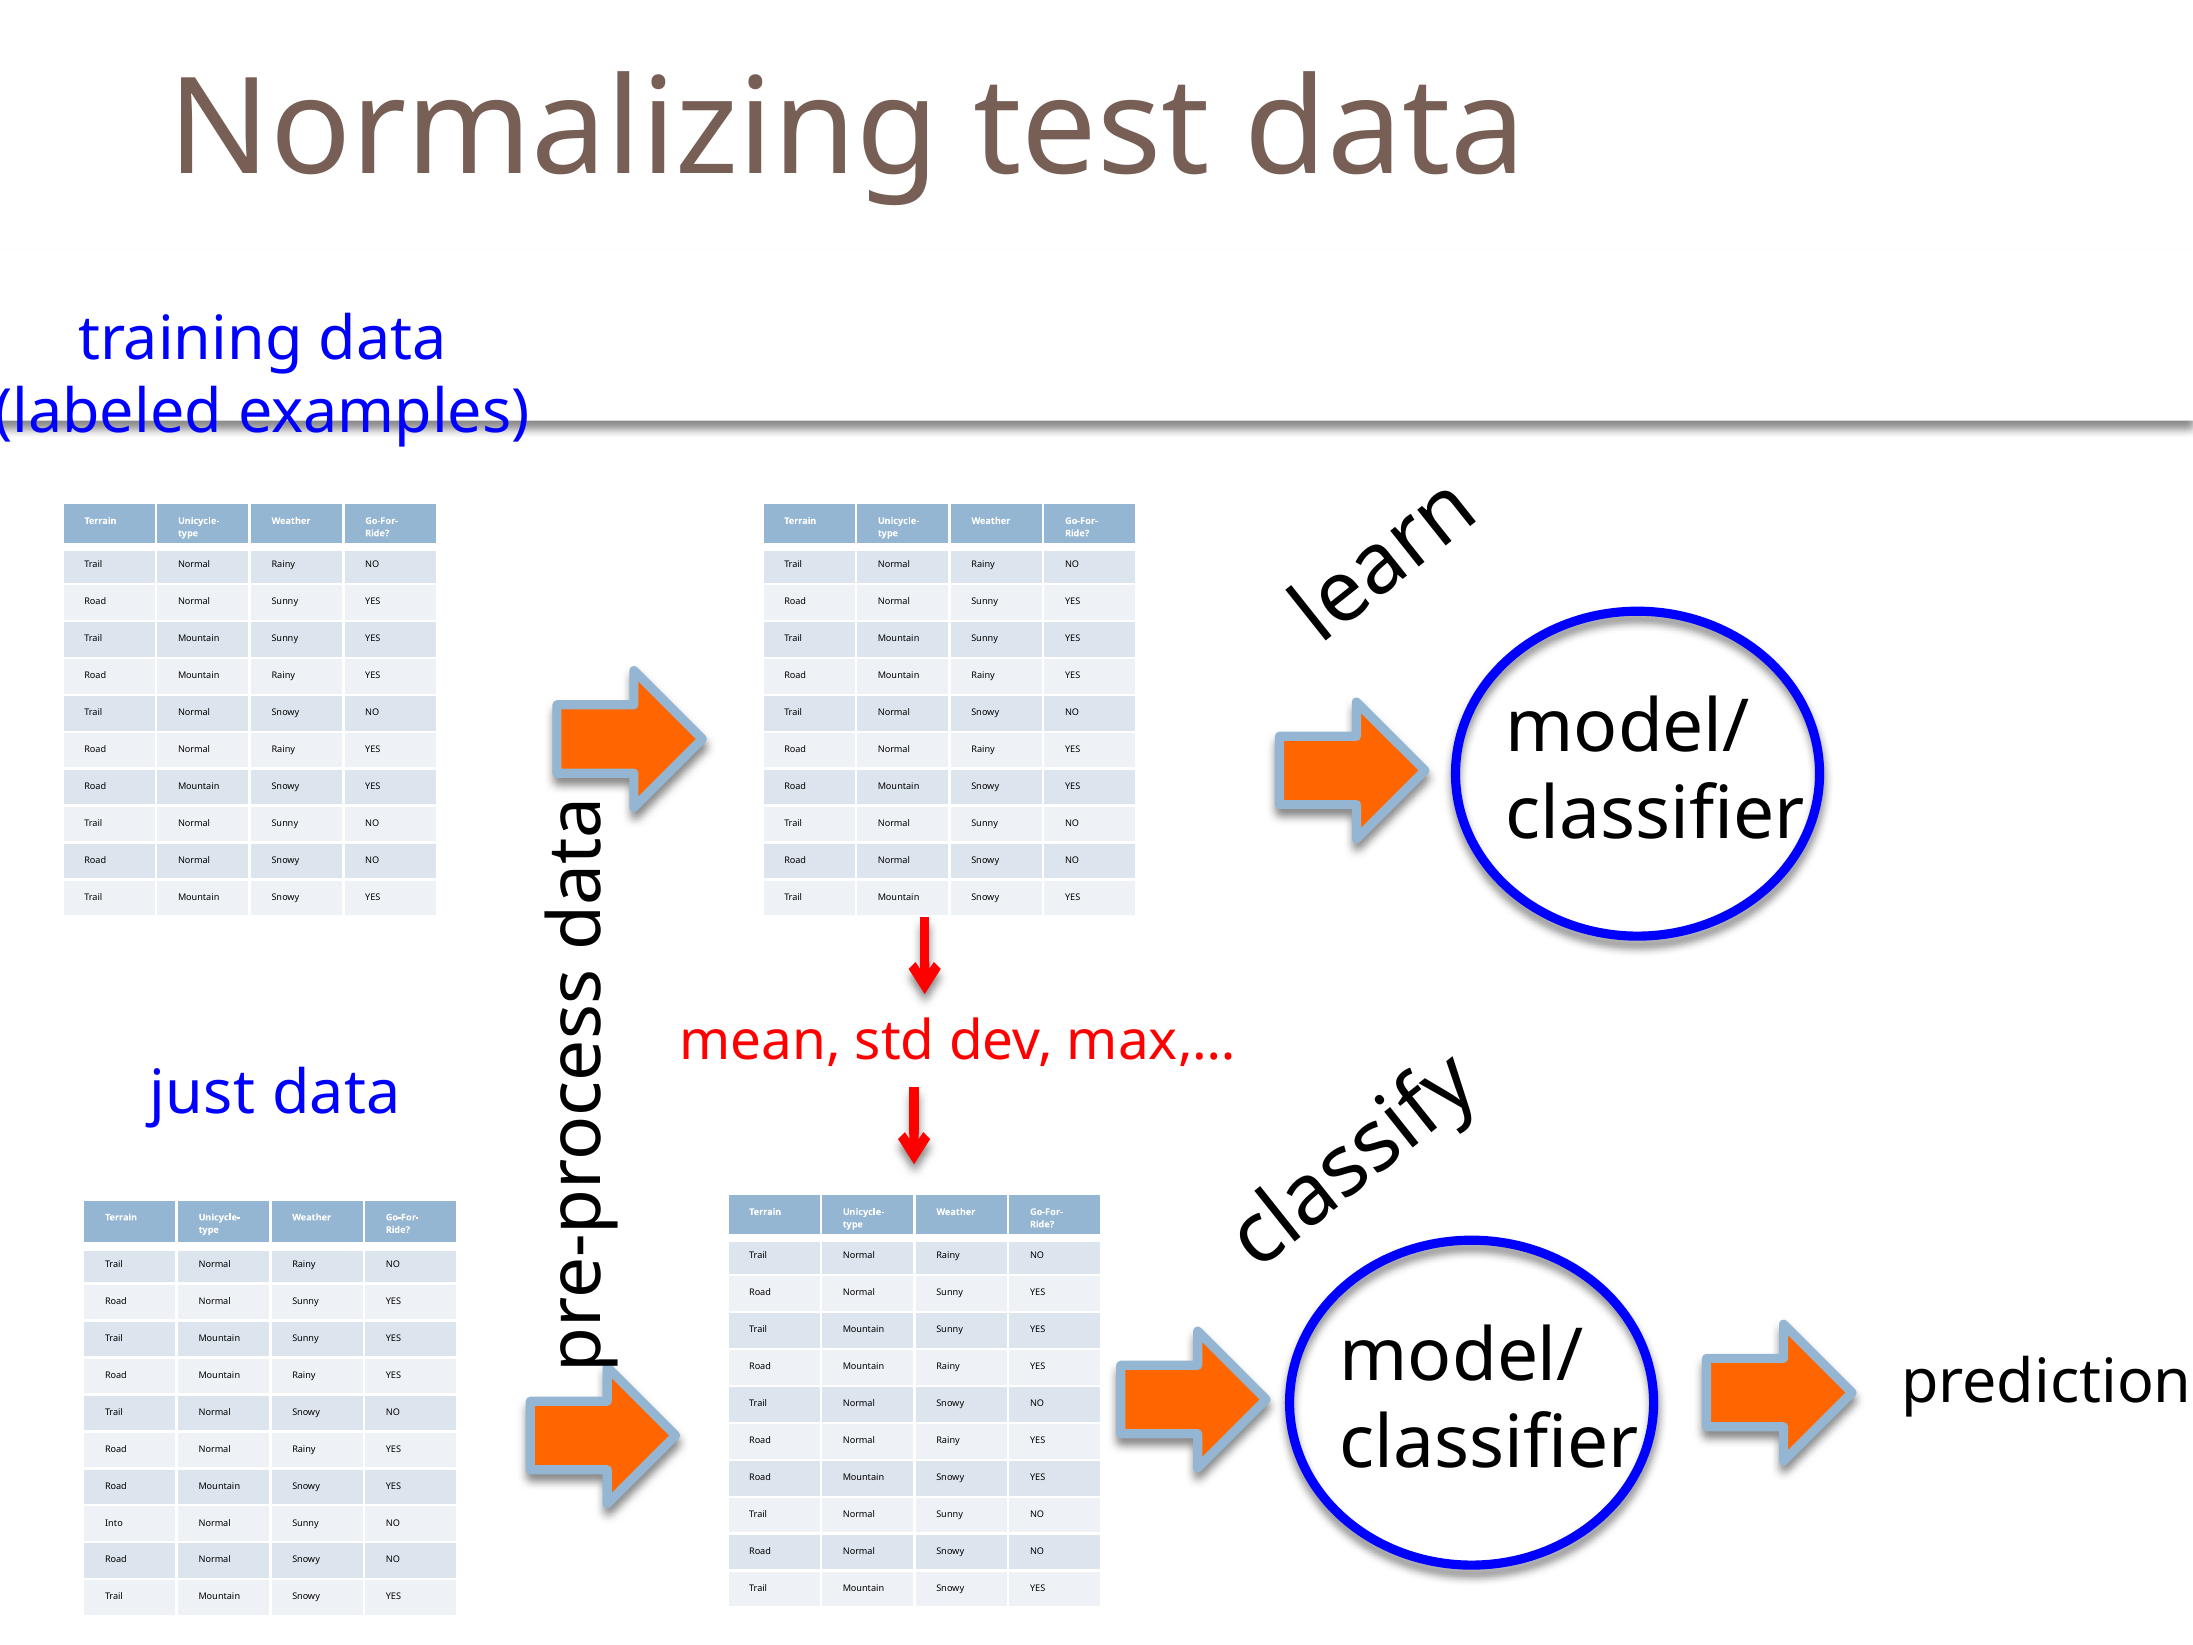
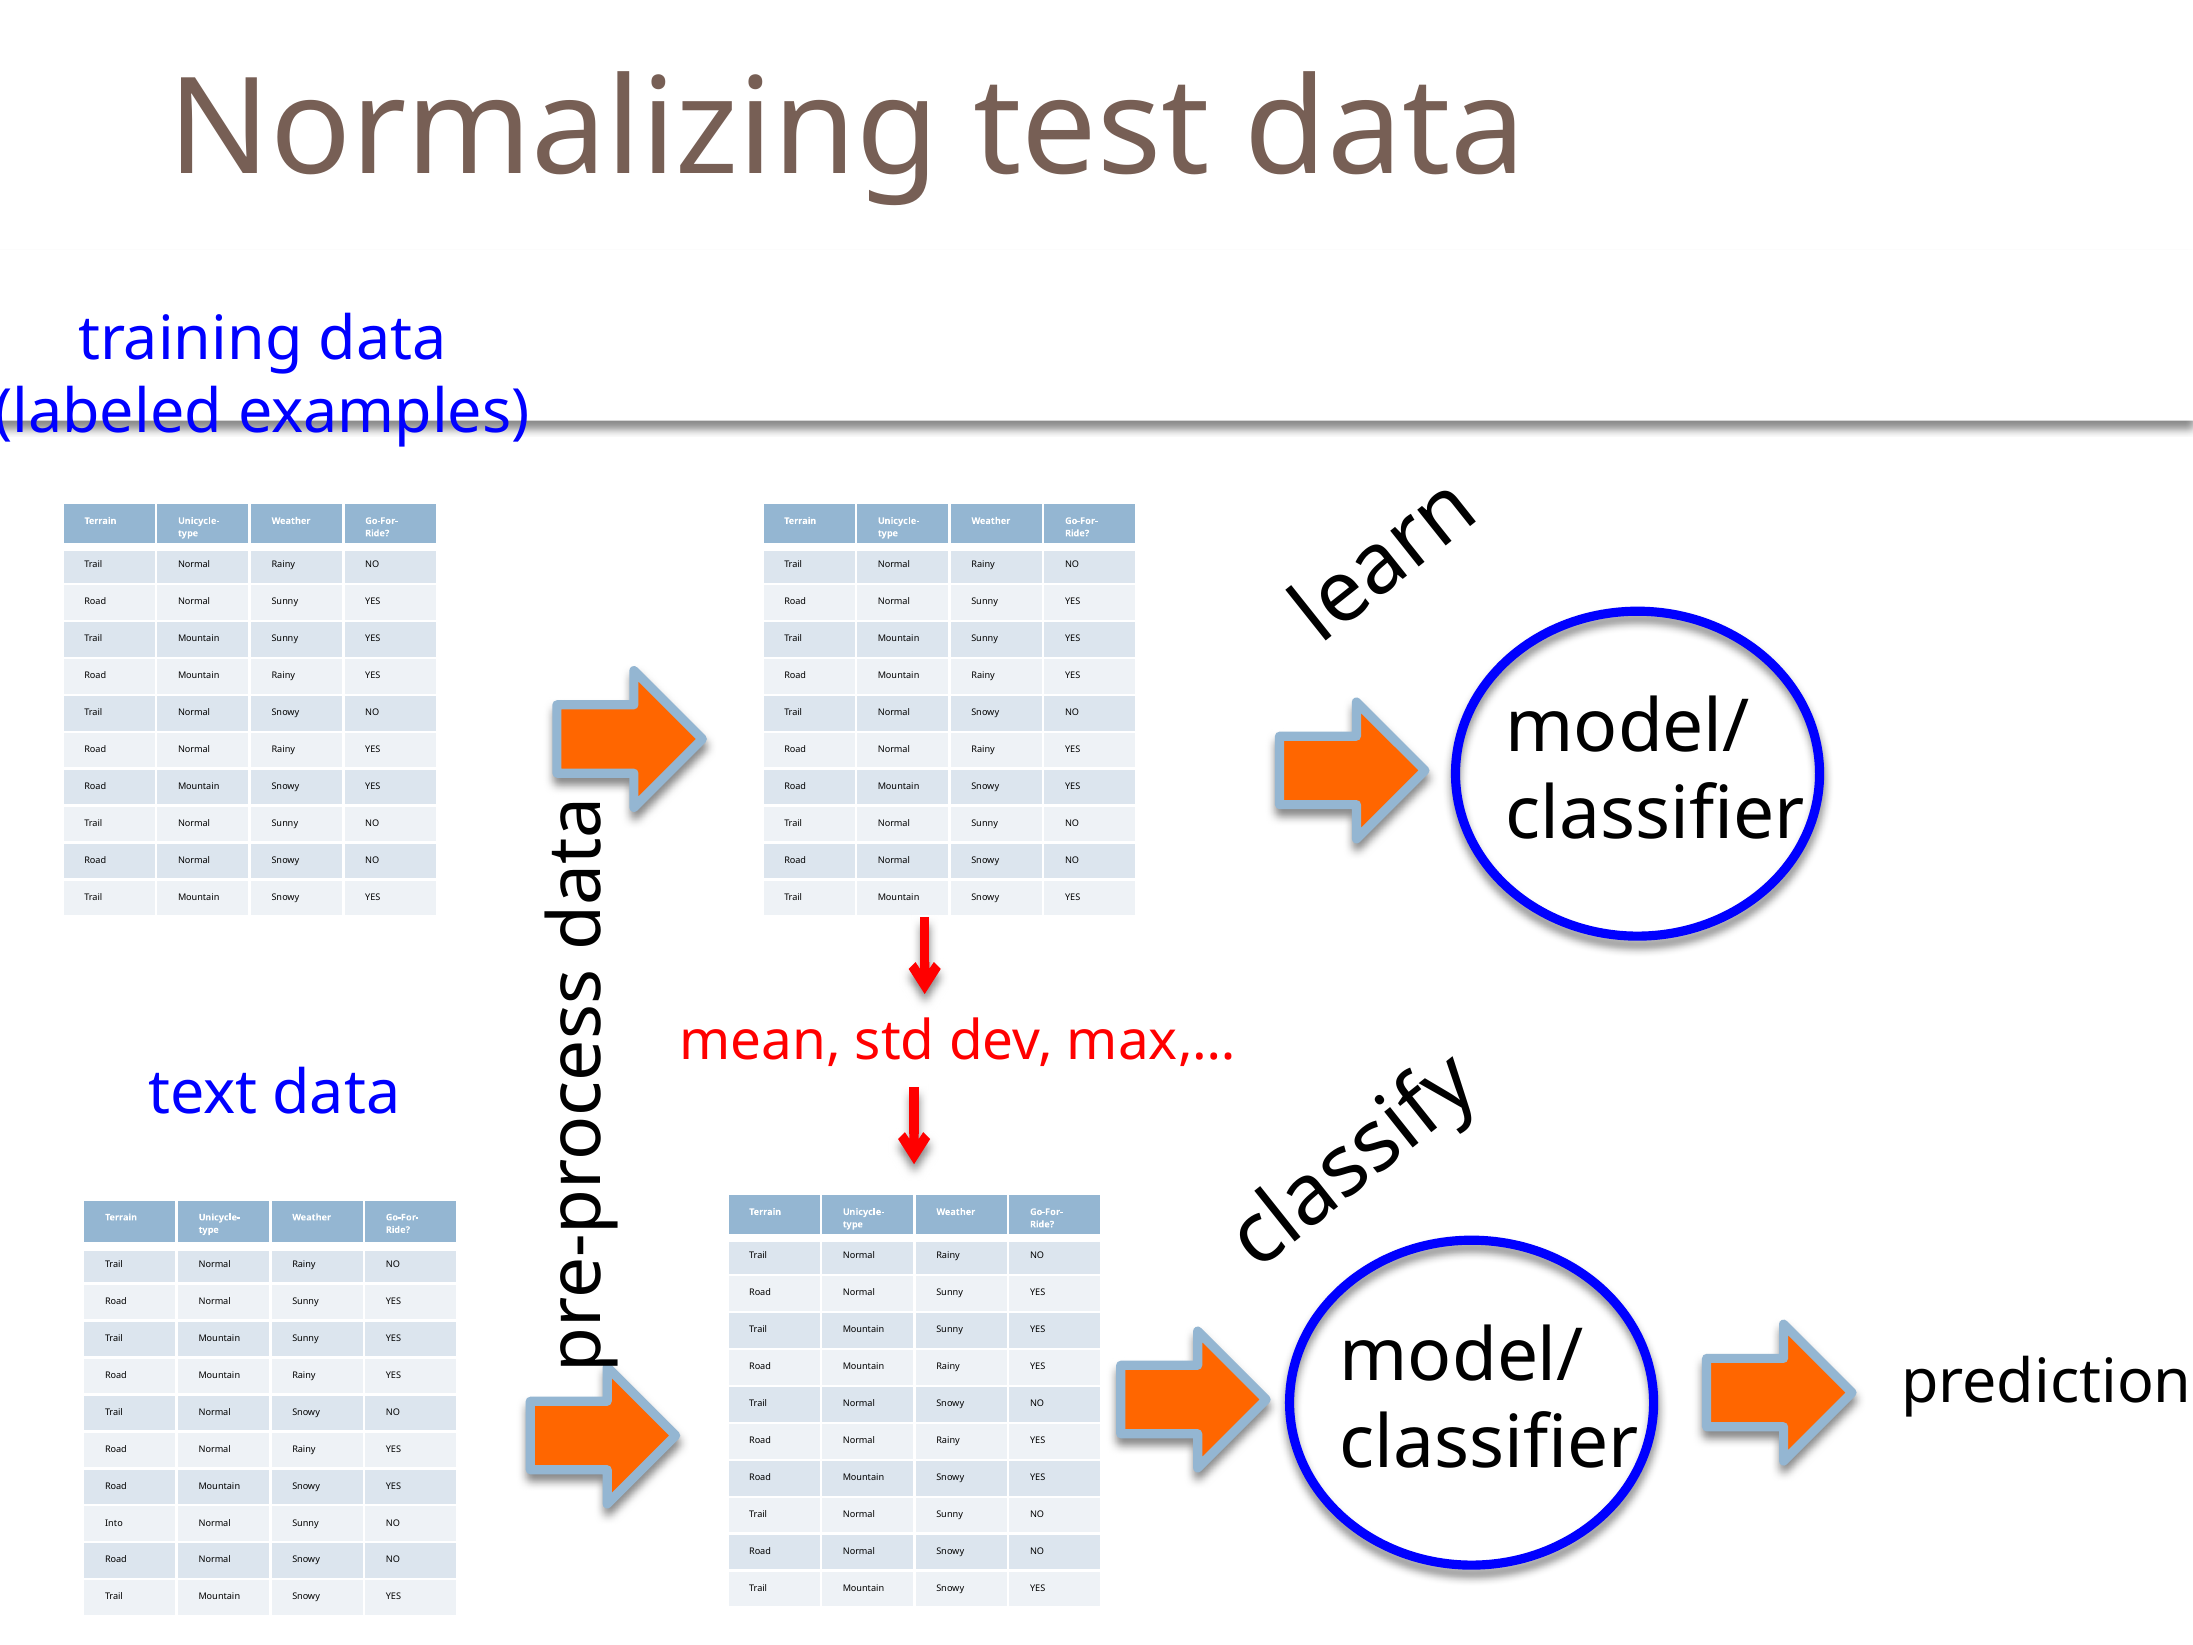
just: just -> text (203, 1093)
